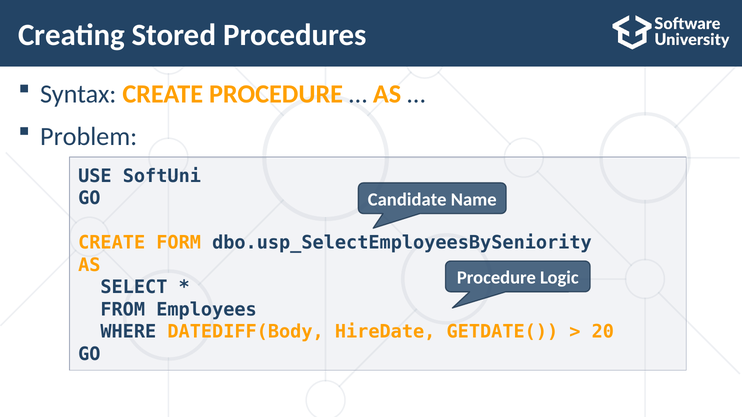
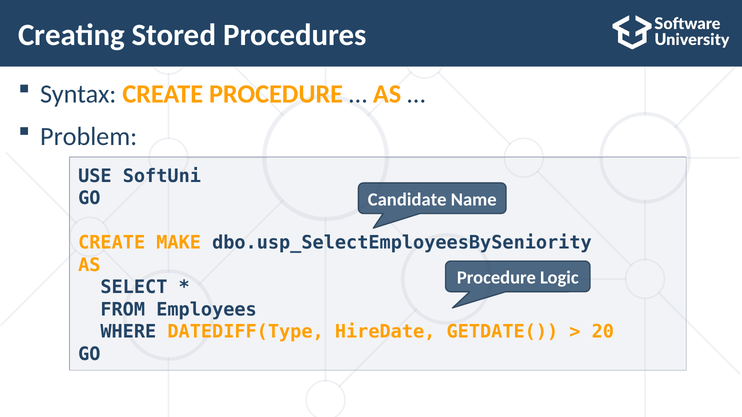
FORM: FORM -> MAKE (179, 243)
DATEDIFF(Body: DATEDIFF(Body -> DATEDIFF(Type (246, 332)
